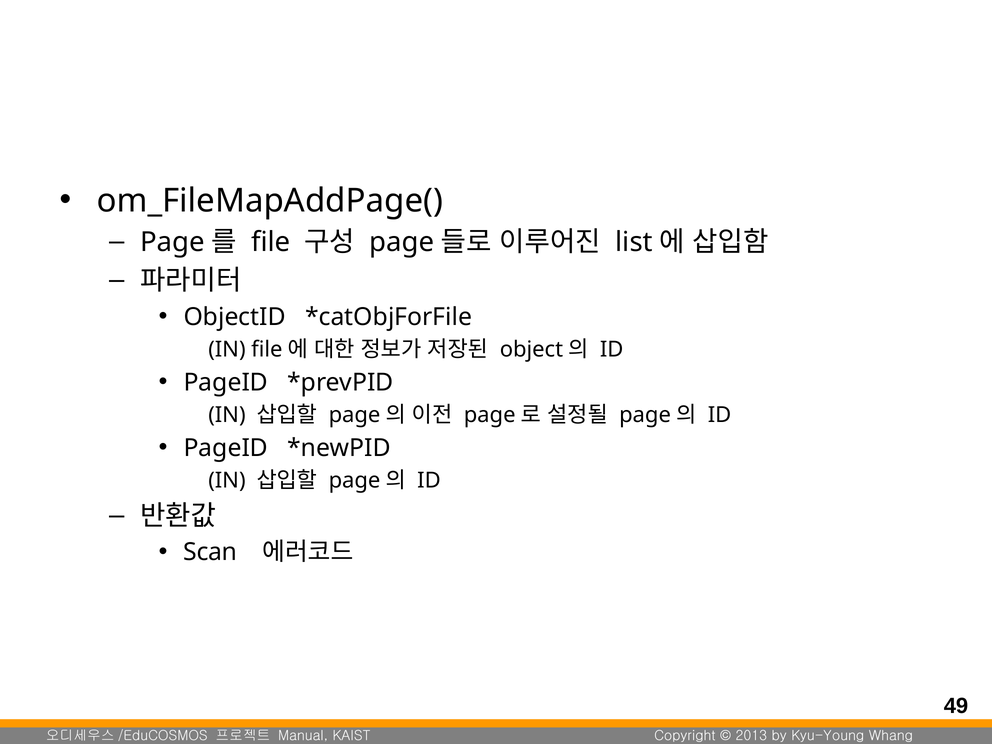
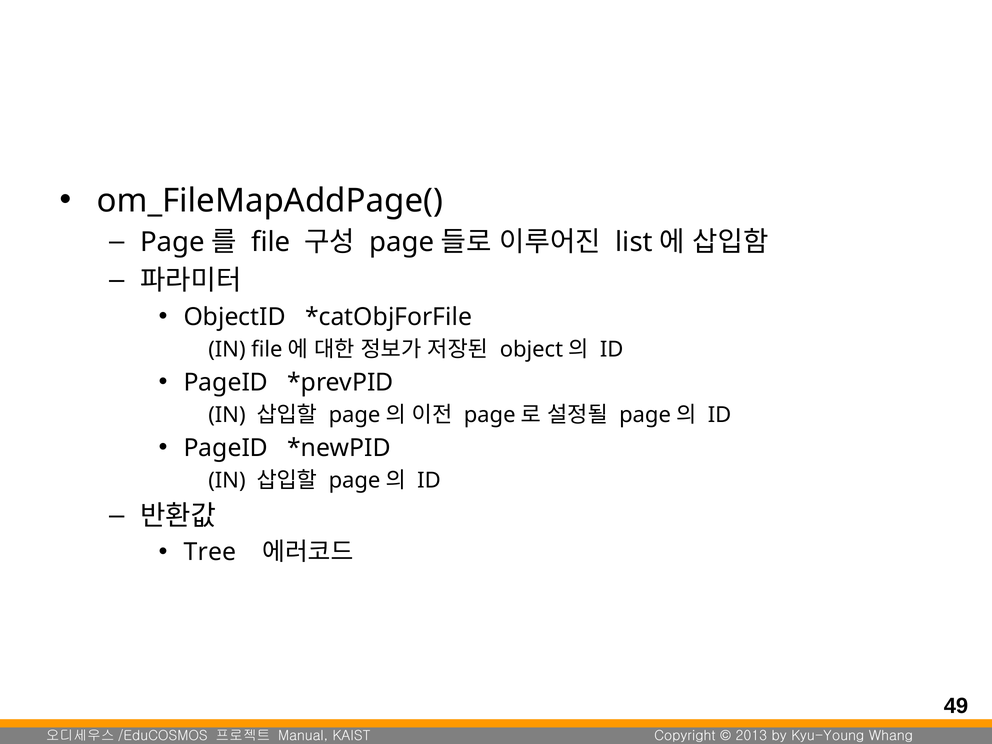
Scan: Scan -> Tree (210, 552)
